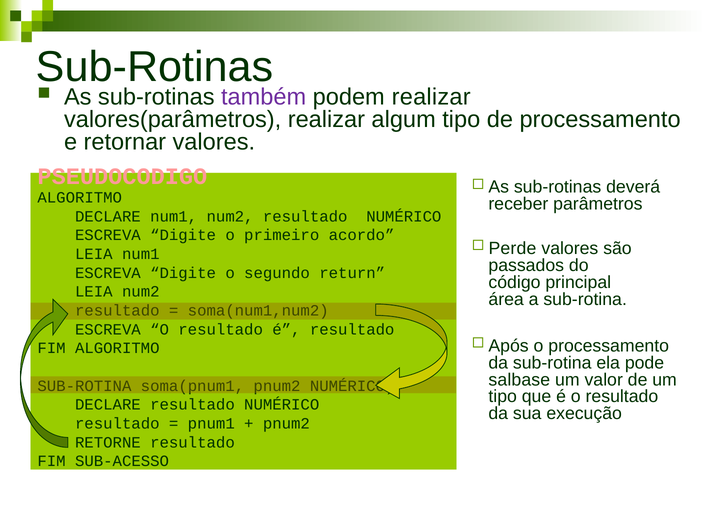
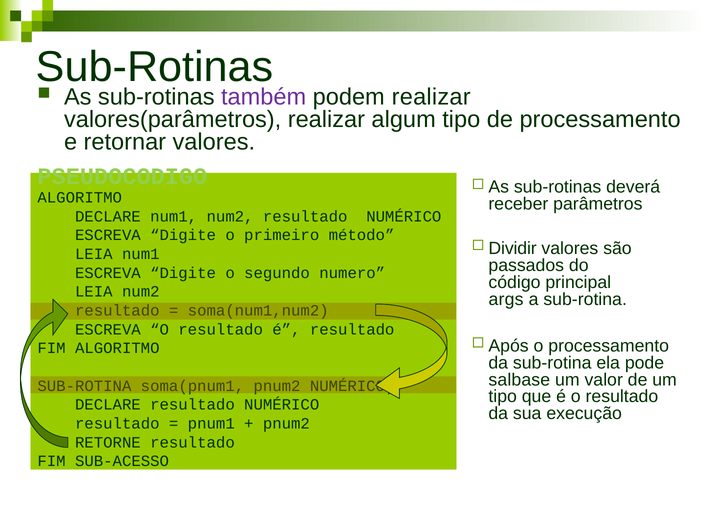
PSEUDOCODIGO colour: pink -> light green (122, 176)
acordo: acordo -> método (362, 235)
Perde: Perde -> Dividir (513, 248)
return: return -> numero (352, 273)
área: área -> args (506, 299)
